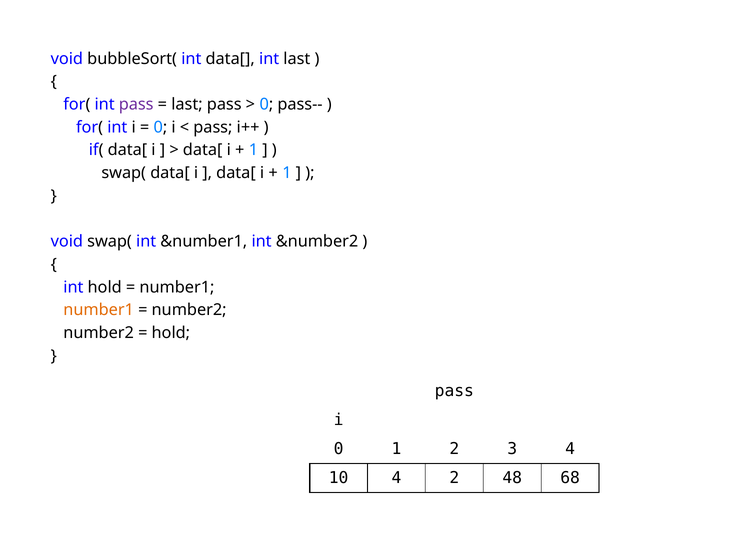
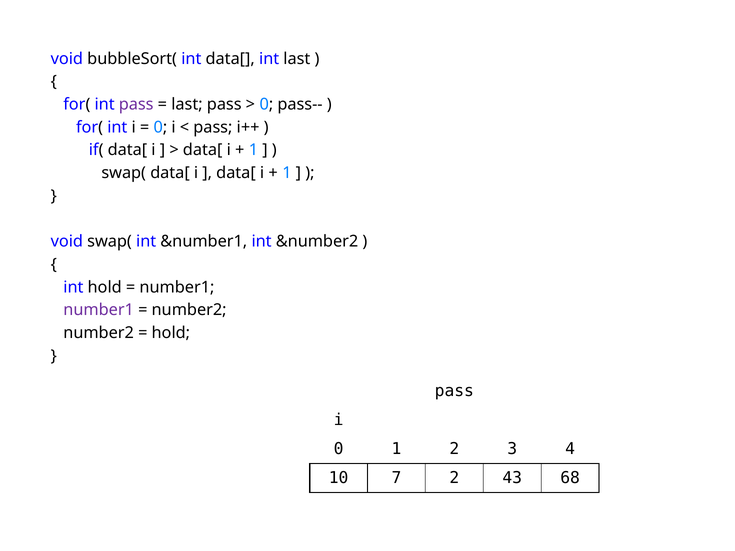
number1 colour: orange -> purple (99, 310)
10 4: 4 -> 7 (396, 478)
48: 48 -> 43 (512, 478)
